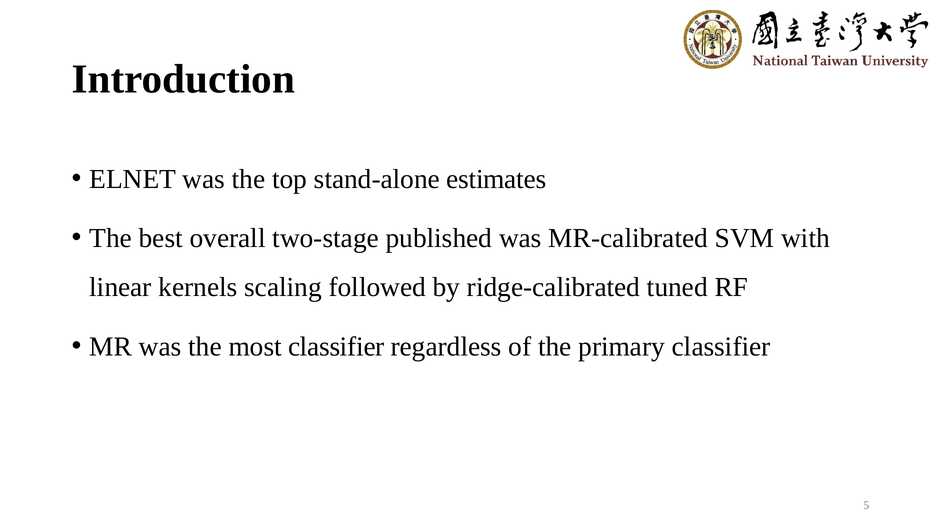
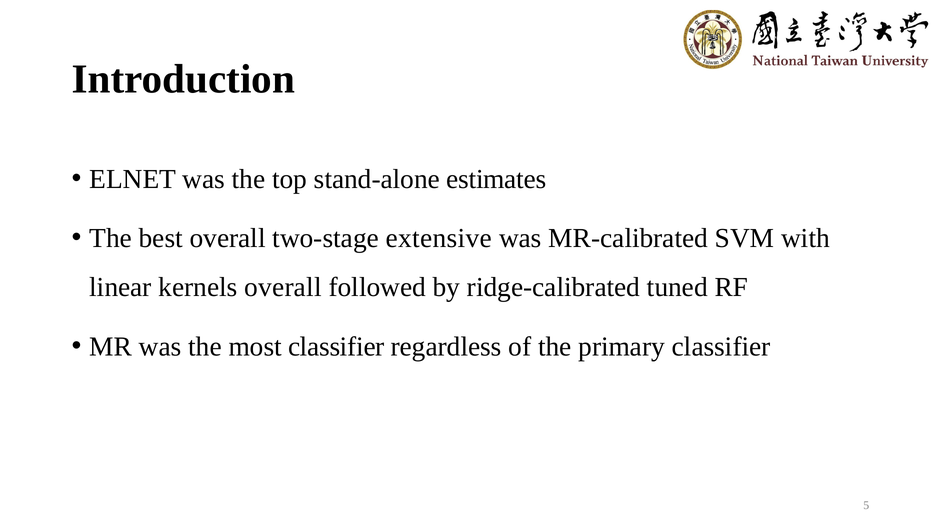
published: published -> extensive (439, 238)
kernels scaling: scaling -> overall (283, 288)
